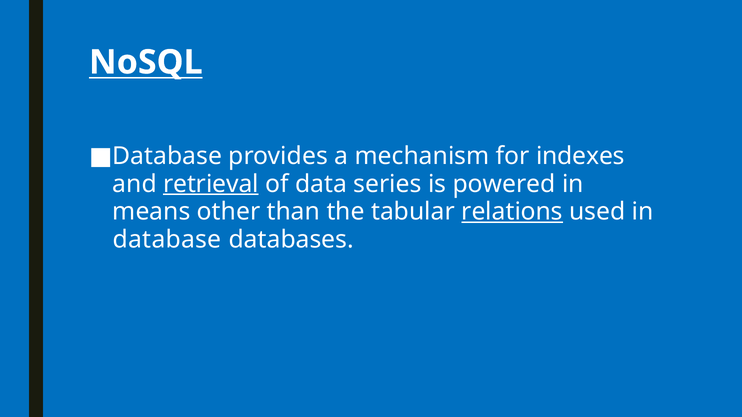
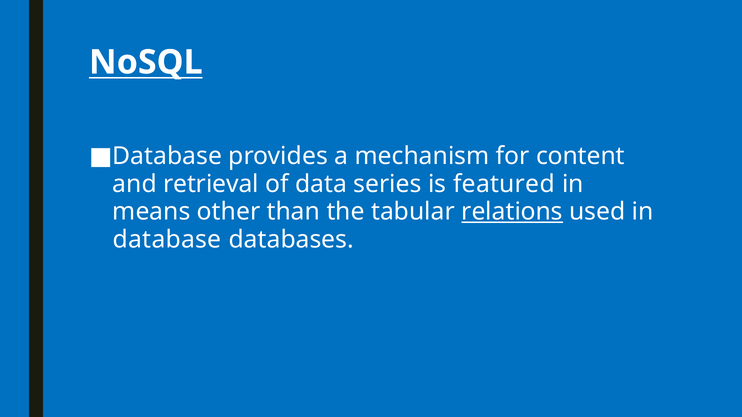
indexes: indexes -> content (580, 156)
retrieval underline: present -> none (211, 184)
powered: powered -> featured (504, 184)
